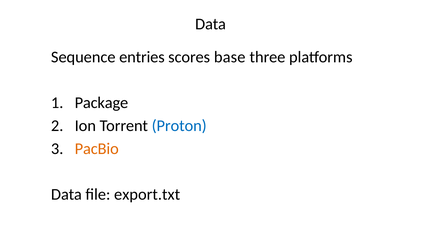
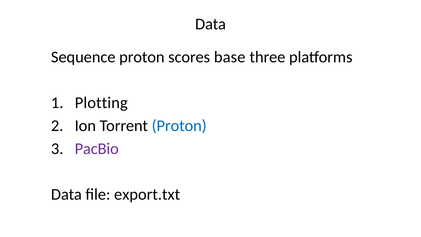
Sequence entries: entries -> proton (142, 57)
Package: Package -> Plotting (101, 103)
PacBio colour: orange -> purple (97, 149)
